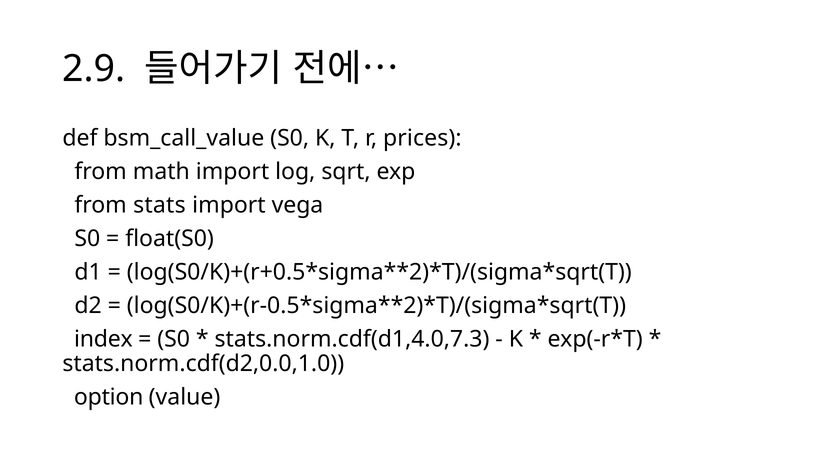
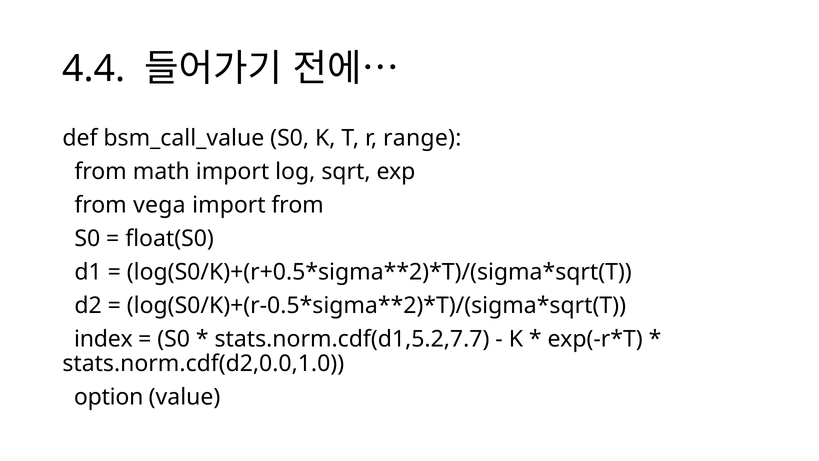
2.9: 2.9 -> 4.4 (94, 69)
prices: prices -> range (422, 138)
stats: stats -> vega (159, 205)
import vega: vega -> from (298, 205)
stats.norm.cdf(d1,4.0,7.3: stats.norm.cdf(d1,4.0,7.3 -> stats.norm.cdf(d1,5.2,7.7 (352, 339)
